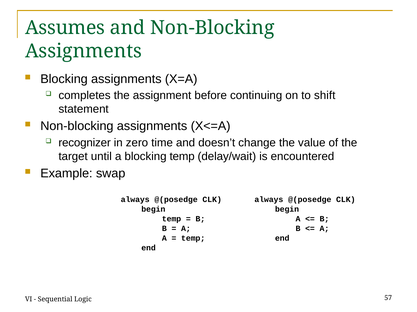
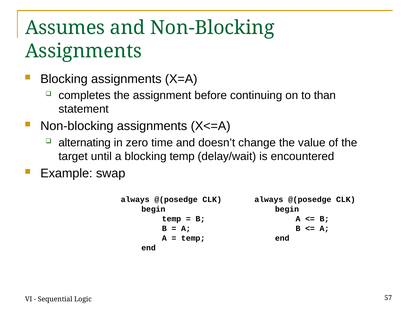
shift: shift -> than (325, 96)
recognizer: recognizer -> alternating (85, 143)
